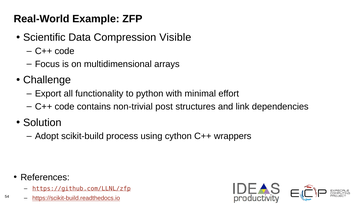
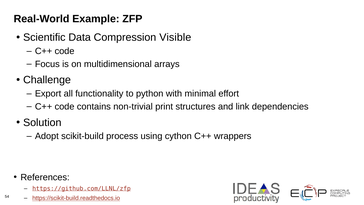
post: post -> print (164, 106)
